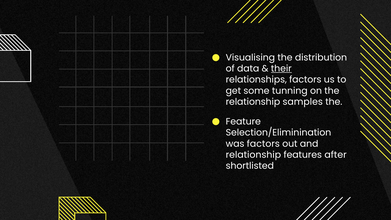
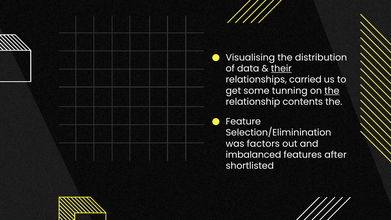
relationships factors: factors -> carried (305, 80)
the underline: none -> present (332, 91)
samples: samples -> contents (303, 102)
relationship: relationship -> imbalanced (253, 155)
